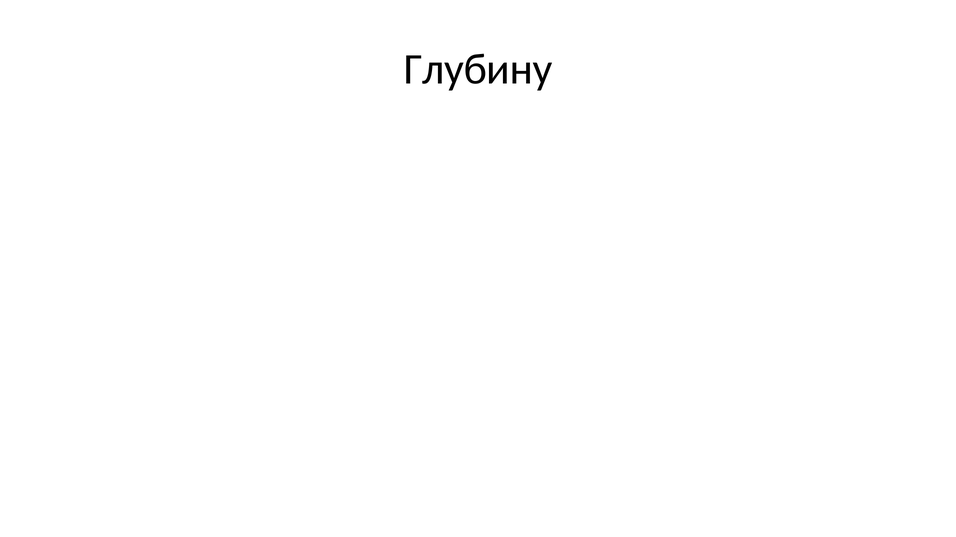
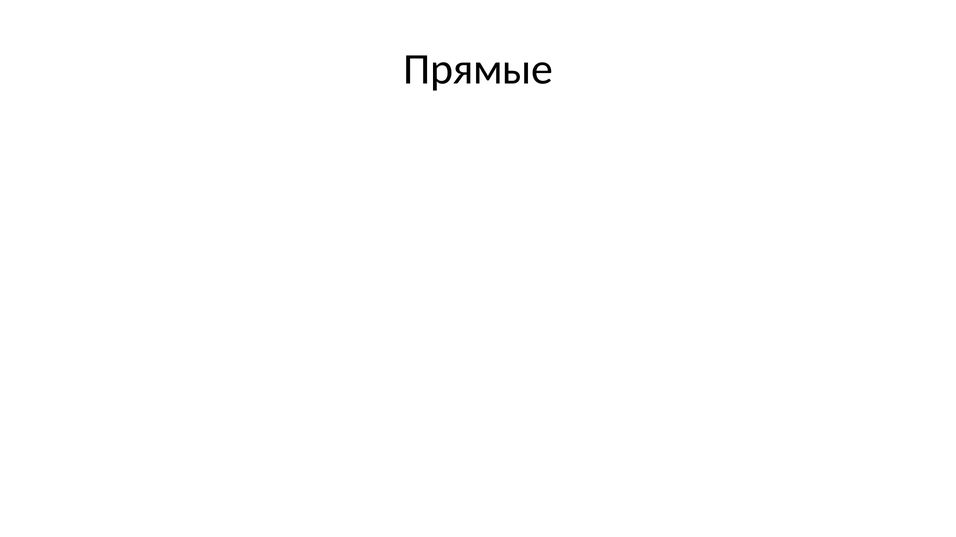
Глубину: Глубину -> Прямые (478, 69)
